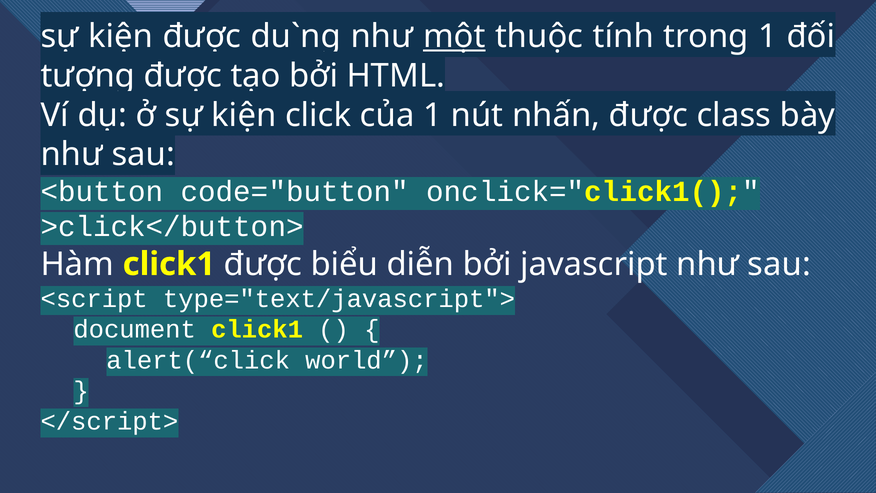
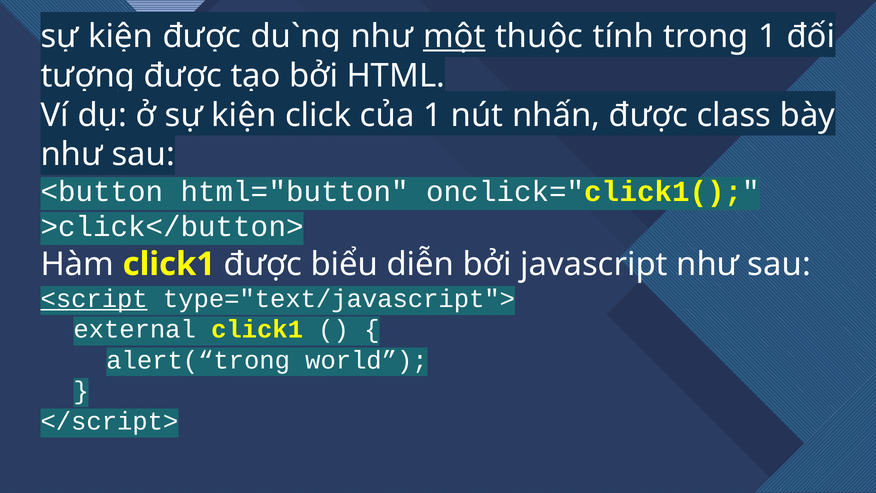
code="button: code="button -> html="button (295, 191)
<script underline: none -> present (94, 299)
document: document -> external (135, 329)
alert(“click: alert(“click -> alert(“trong (198, 360)
